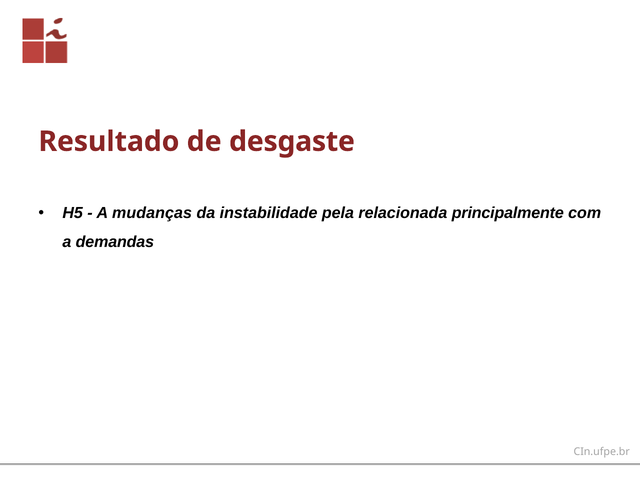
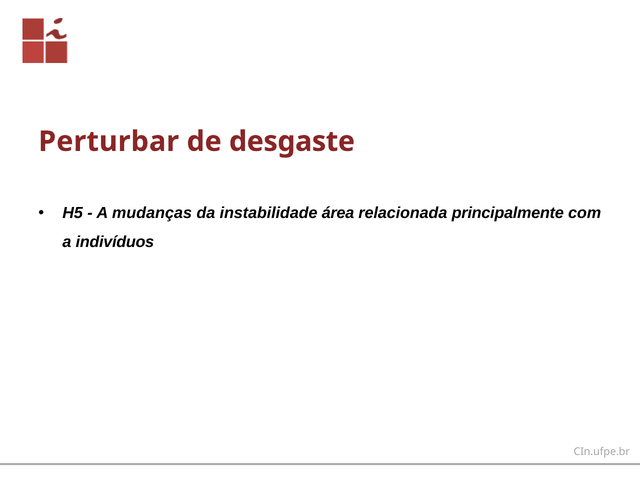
Resultado: Resultado -> Perturbar (109, 141)
pela: pela -> área (338, 213)
demandas: demandas -> indivíduos (115, 242)
